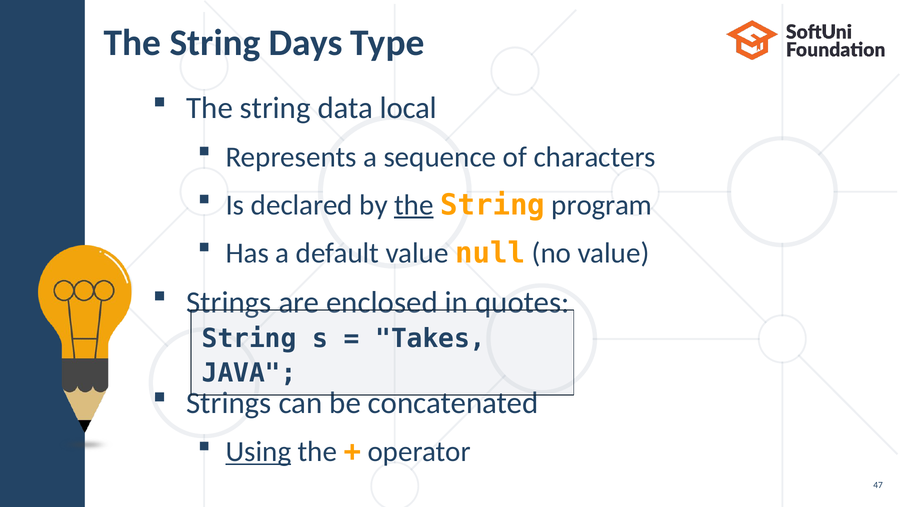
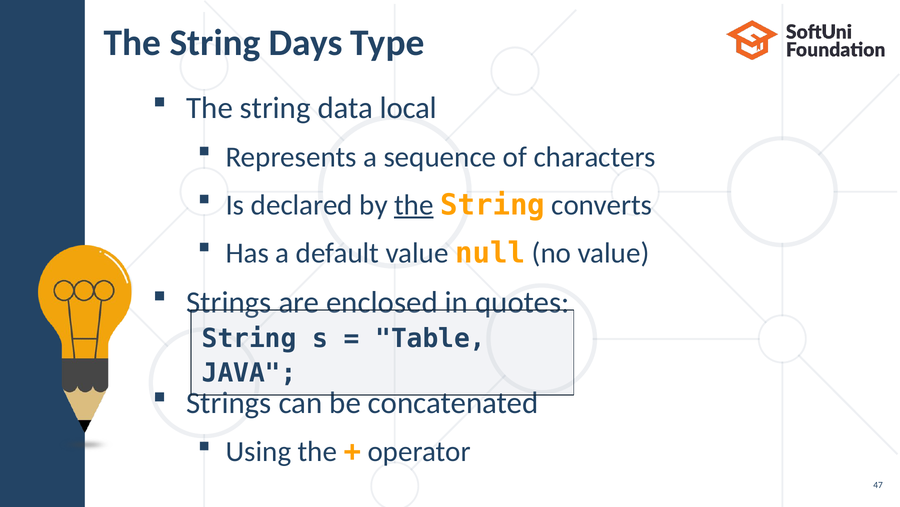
program: program -> converts (602, 205)
Takes: Takes -> Table (431, 338)
Using underline: present -> none (258, 451)
